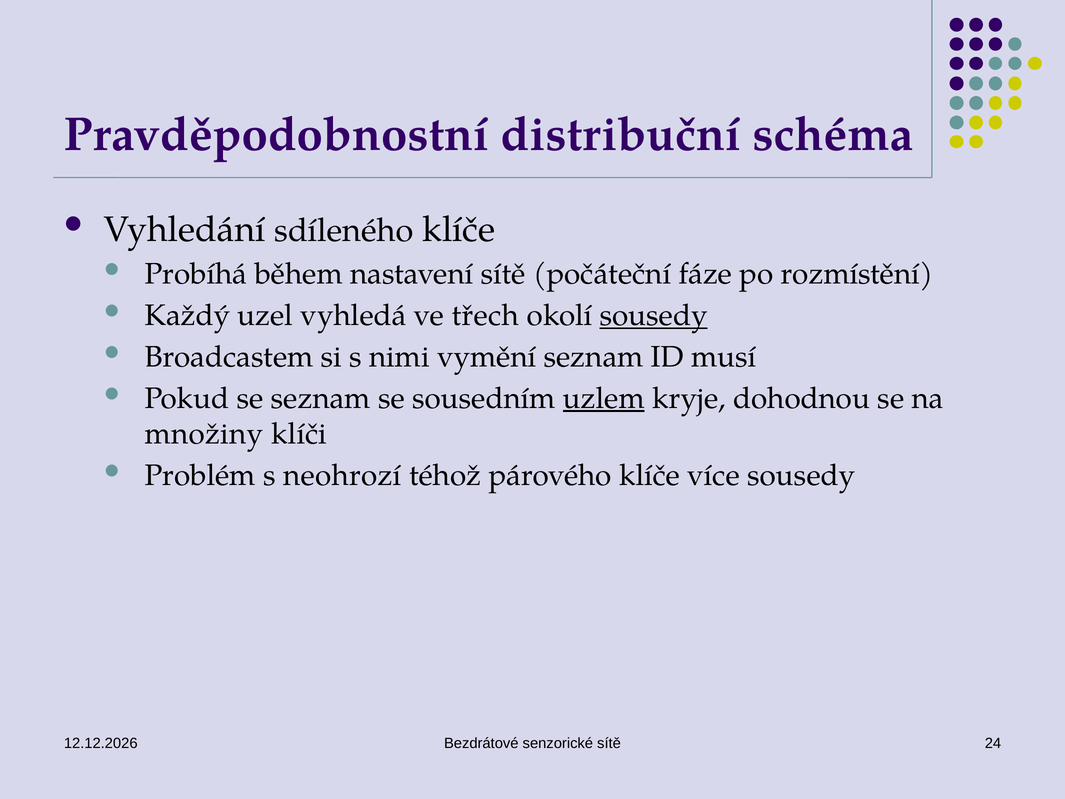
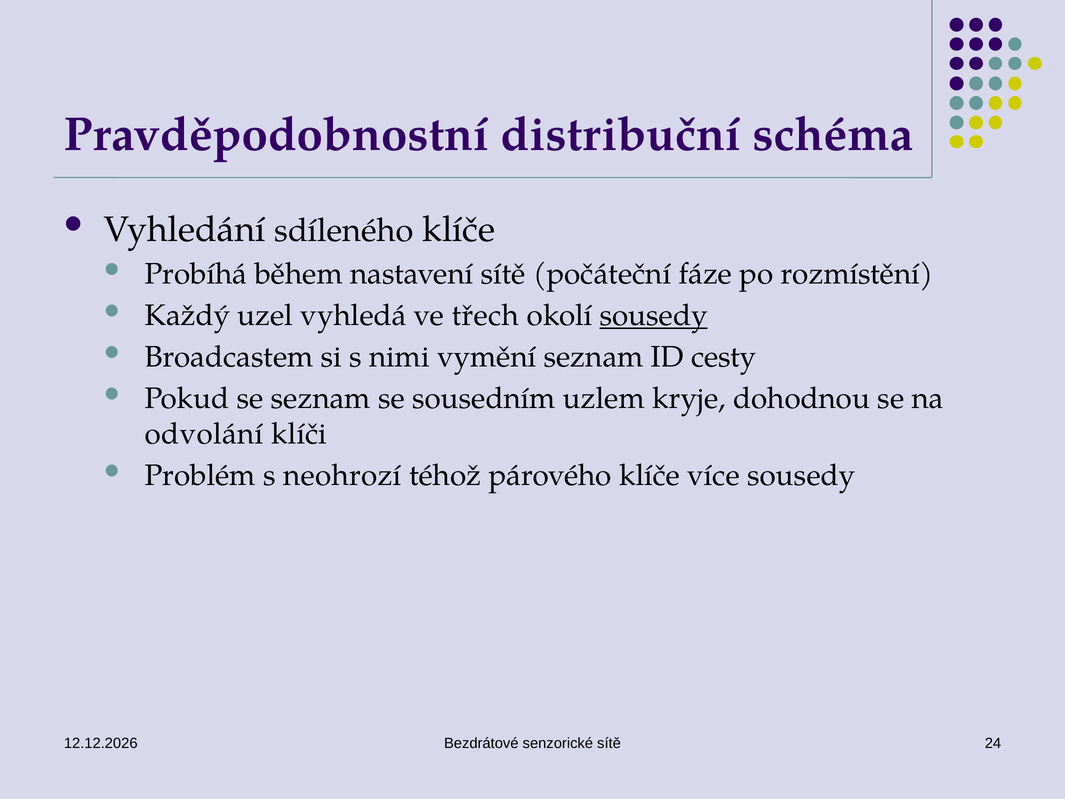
musí: musí -> cesty (724, 357)
uzlem underline: present -> none (604, 398)
množiny: množiny -> odvolání (204, 434)
